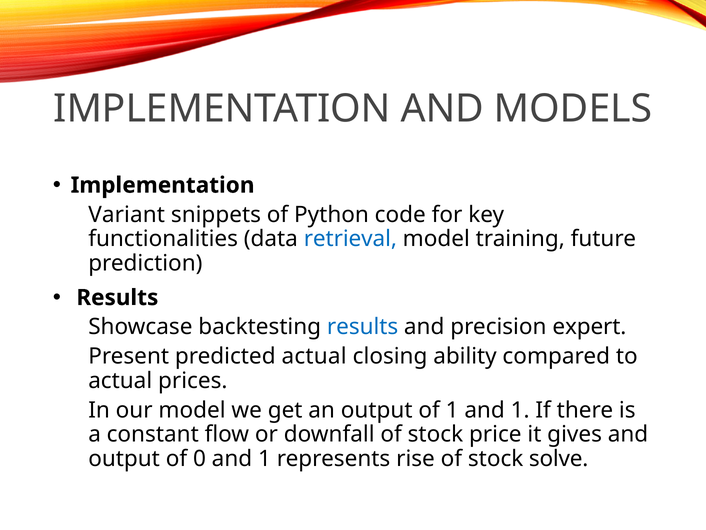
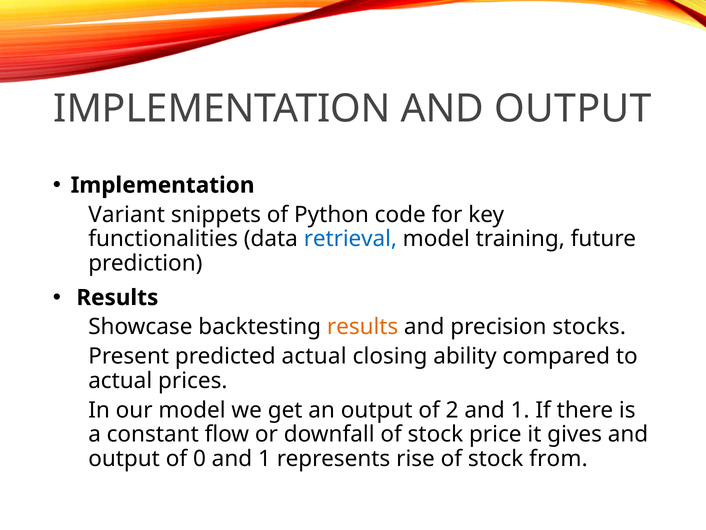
IMPLEMENTATION AND MODELS: MODELS -> OUTPUT (573, 109)
results colour: blue -> orange (363, 327)
expert: expert -> stocks (589, 327)
of 1: 1 -> 2 (452, 410)
solve: solve -> from (558, 458)
